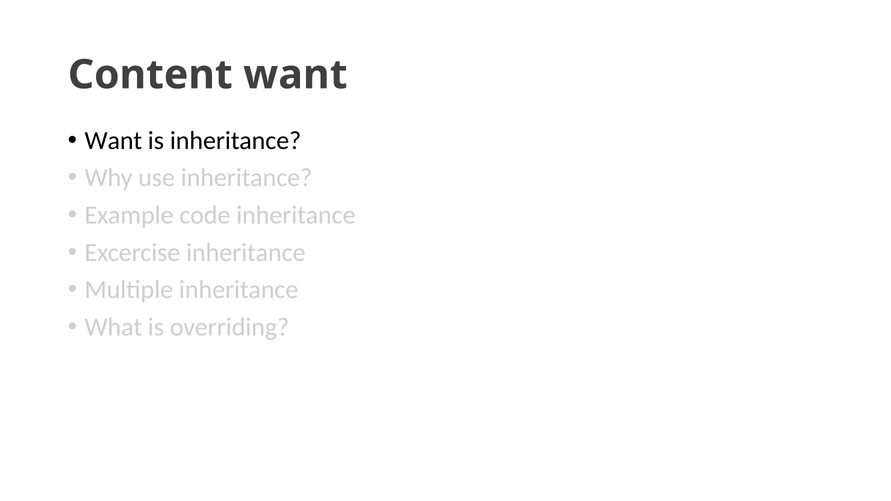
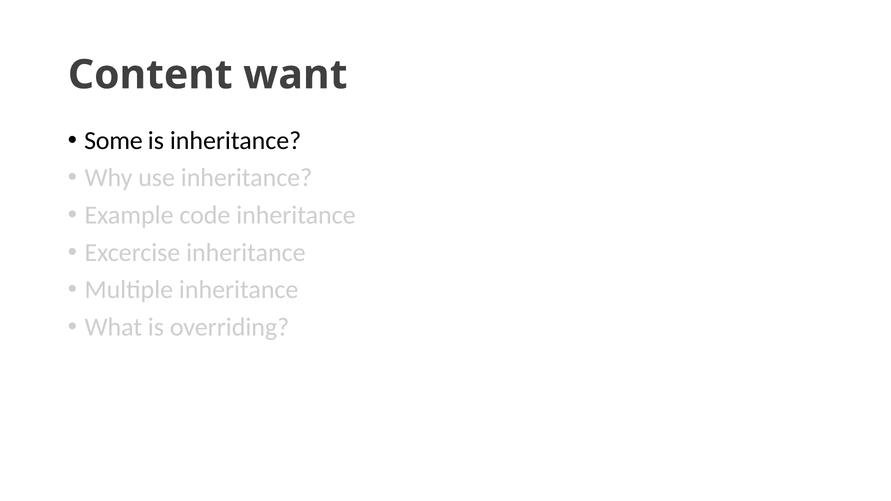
Want: Want -> Some (113, 141)
